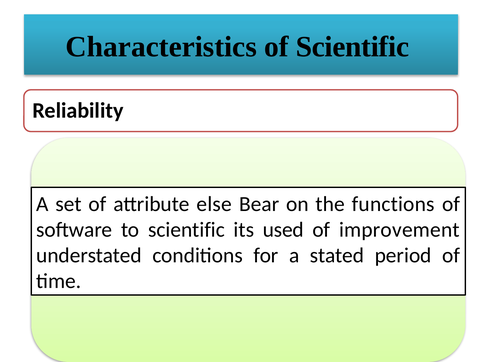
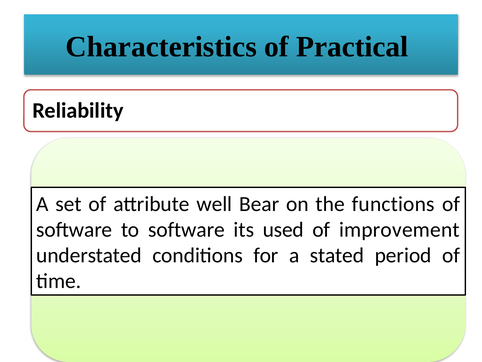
of Scientific: Scientific -> Practical (352, 47)
else: else -> well (214, 204)
to scientific: scientific -> software (186, 229)
